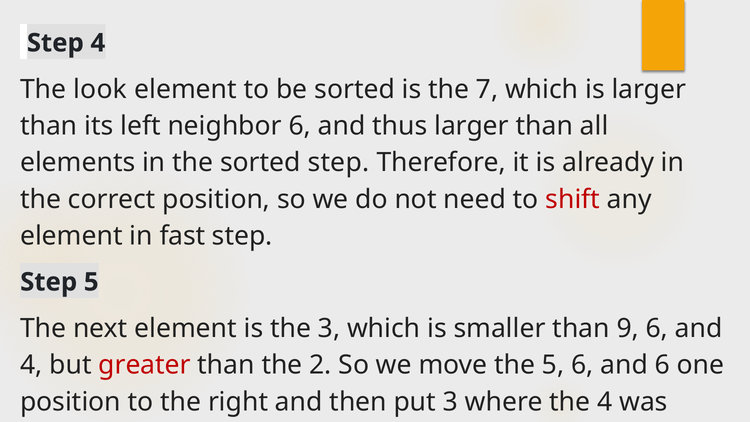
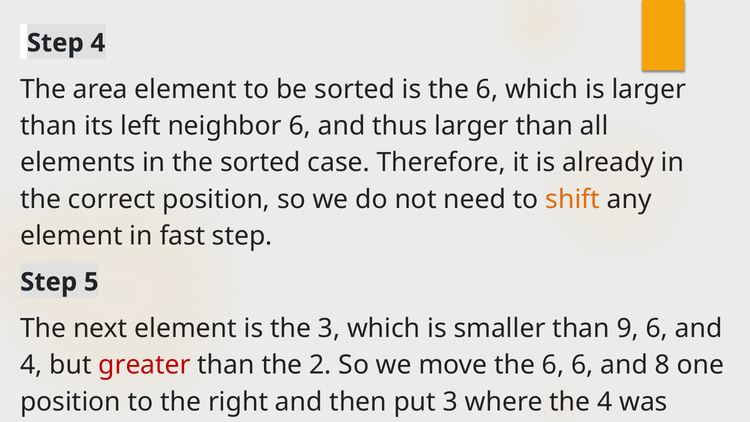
look: look -> area (100, 89)
is the 7: 7 -> 6 (487, 89)
sorted step: step -> case (339, 163)
shift colour: red -> orange (573, 199)
move the 5: 5 -> 6 (553, 365)
and 6: 6 -> 8 (662, 365)
